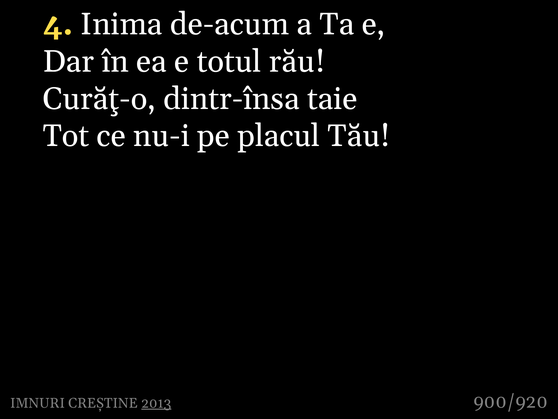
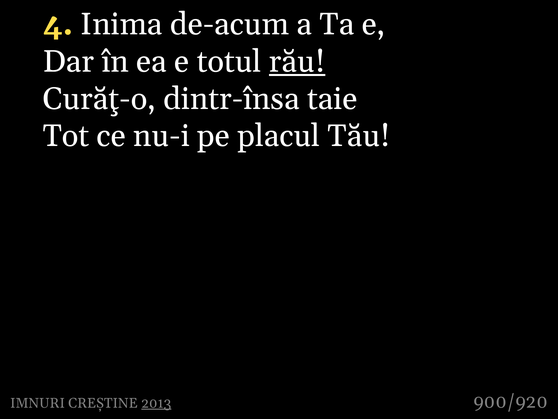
rău underline: none -> present (297, 61)
